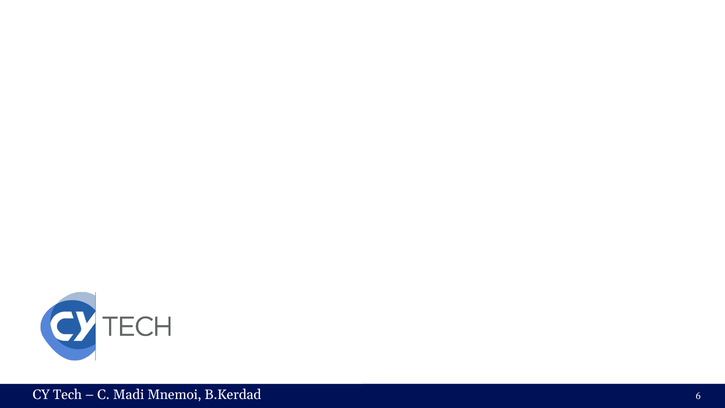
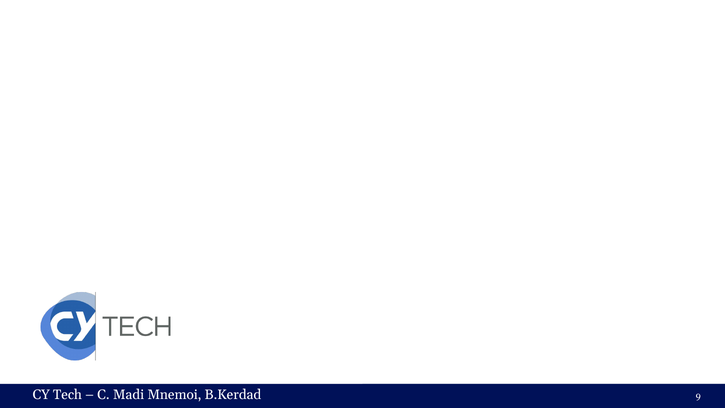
6: 6 -> 9 (698, 396)
